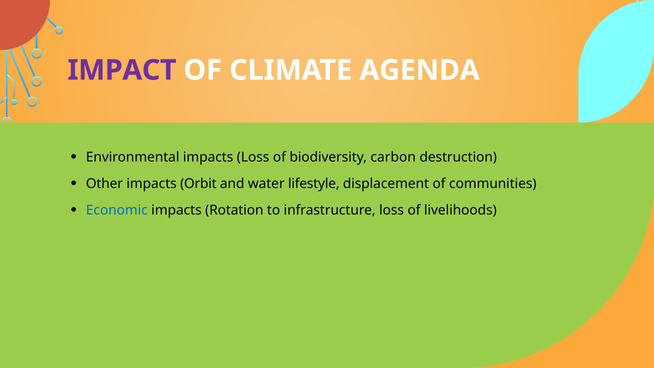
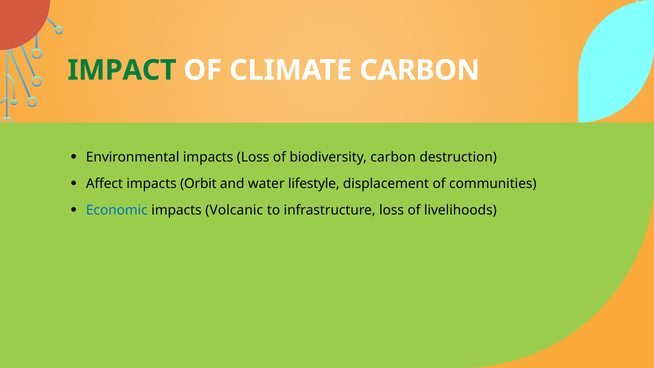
IMPACT colour: purple -> green (122, 70)
CLIMATE AGENDA: AGENDA -> CARBON (420, 70)
Other: Other -> Affect (104, 184)
Rotation: Rotation -> Volcanic (234, 210)
